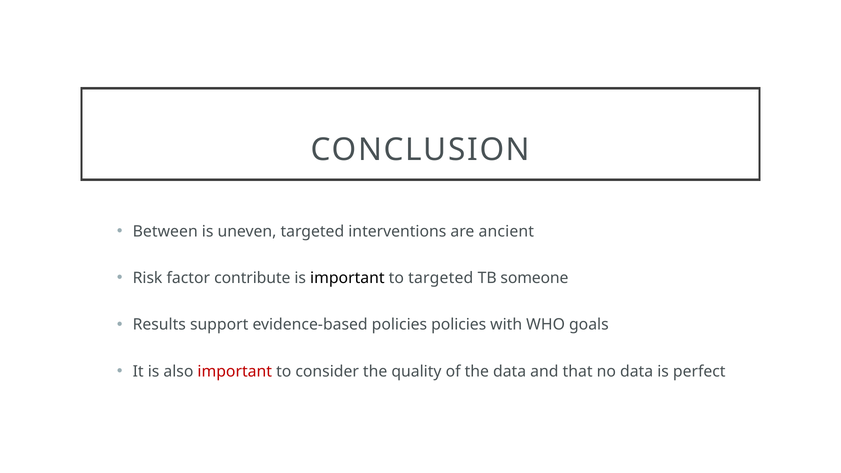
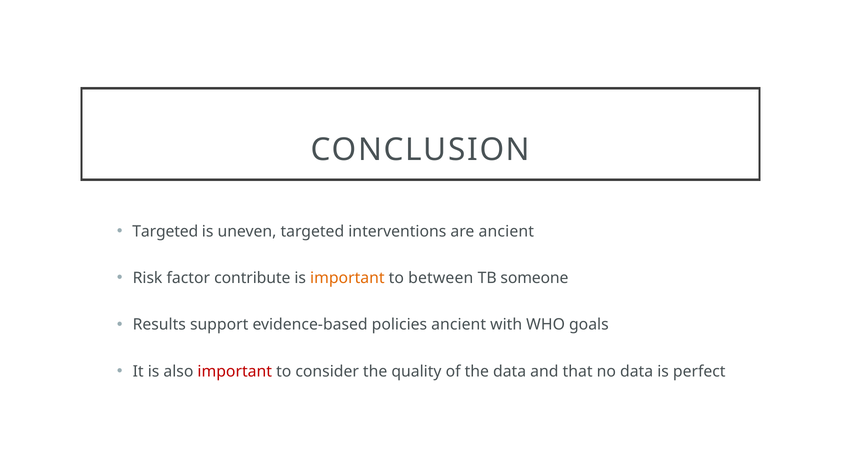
Between: Between -> Targeted (165, 232)
important colour: black -> orange (347, 278)
to targeted: targeted -> between (441, 278)
policies policies: policies -> ancient (459, 325)
